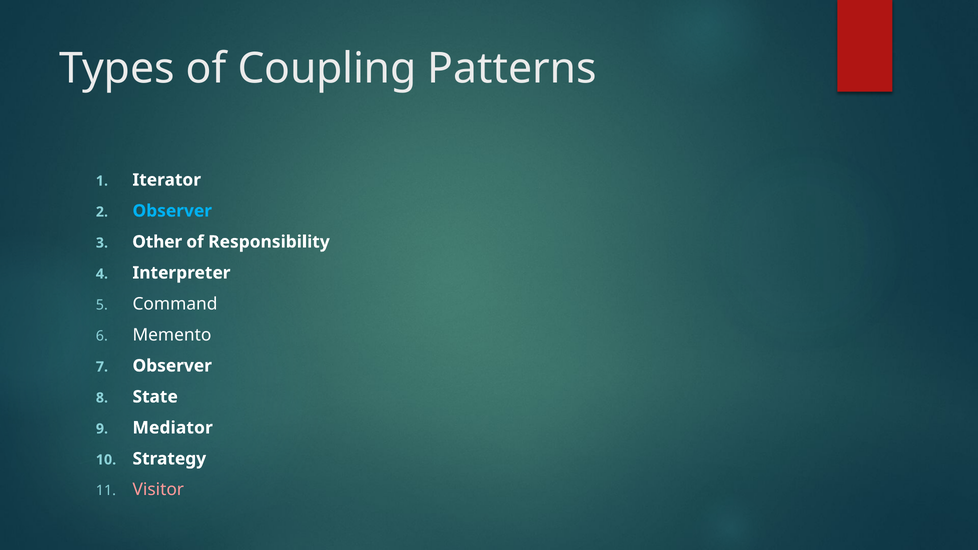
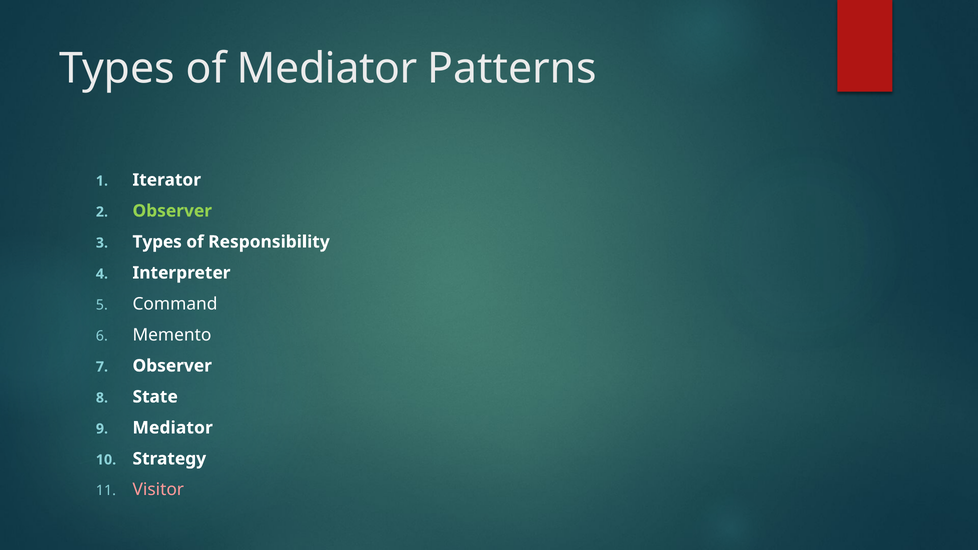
of Coupling: Coupling -> Mediator (327, 69)
Observer colour: light blue -> light green (172, 211)
Other: Other -> Types (157, 242)
